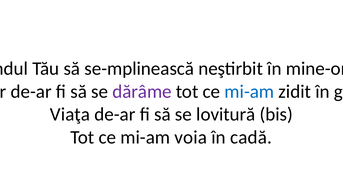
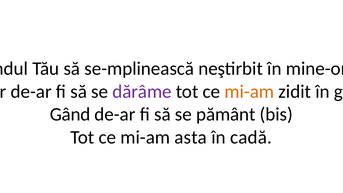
mi-am colour: blue -> orange (249, 92)
Viaţa: Viaţa -> Gând (70, 114)
lovitură: lovitură -> pământ (226, 114)
voia: voia -> asta (191, 137)
